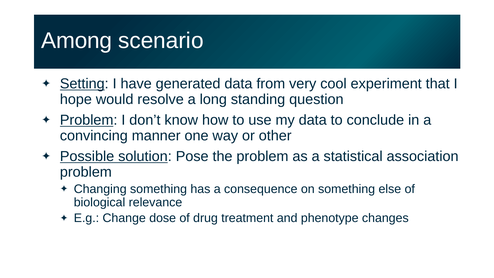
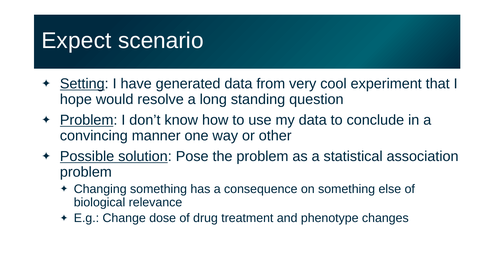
Among: Among -> Expect (76, 41)
